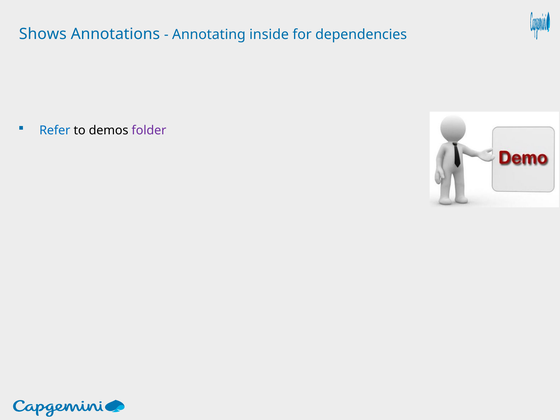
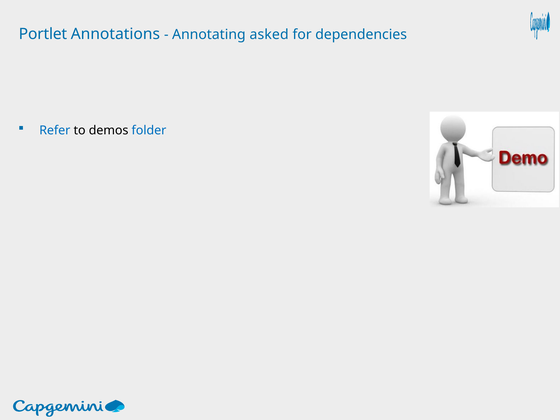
Shows: Shows -> Portlet (43, 34)
inside: inside -> asked (269, 34)
folder colour: purple -> blue (149, 130)
